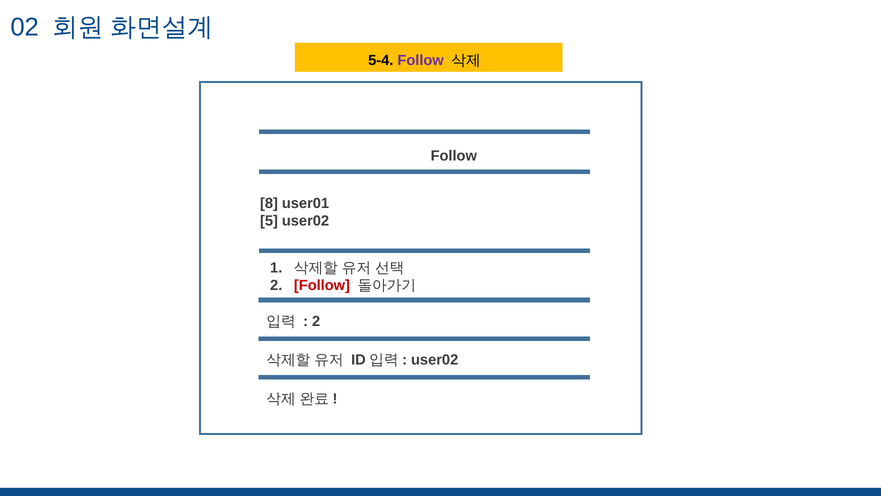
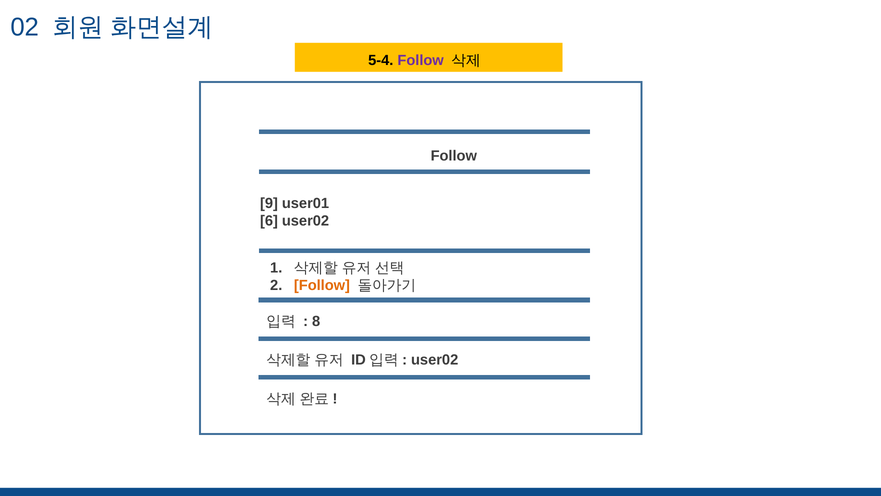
8: 8 -> 9 (269, 203)
5: 5 -> 6 (269, 221)
Follow colour: red -> orange (322, 285)
2: 2 -> 8 (316, 321)
